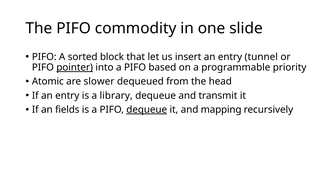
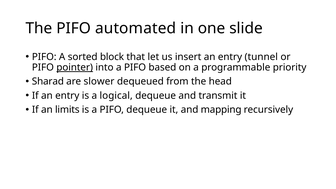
commodity: commodity -> automated (136, 28)
Atomic: Atomic -> Sharad (48, 81)
library: library -> logical (116, 96)
fields: fields -> limits (67, 110)
dequeue underline: present -> none (147, 110)
